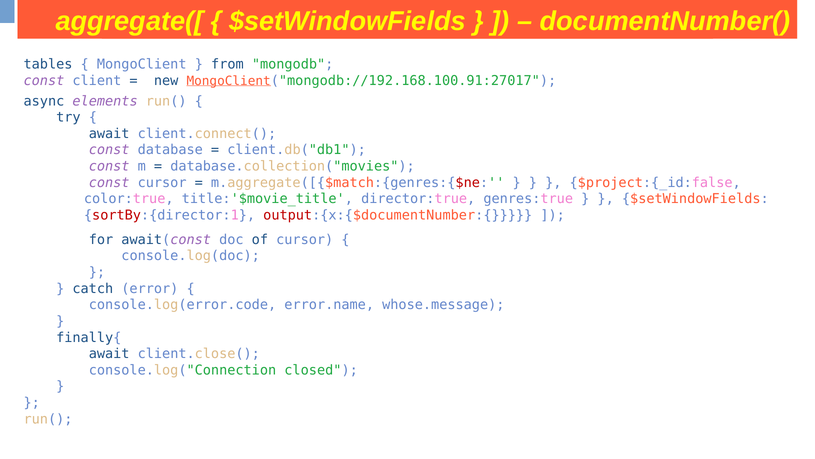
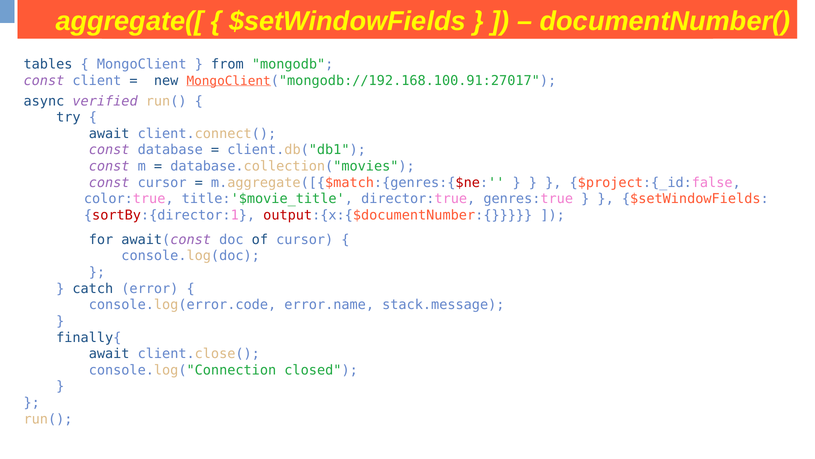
elements: elements -> verified (105, 101)
whose.message: whose.message -> stack.message (443, 305)
